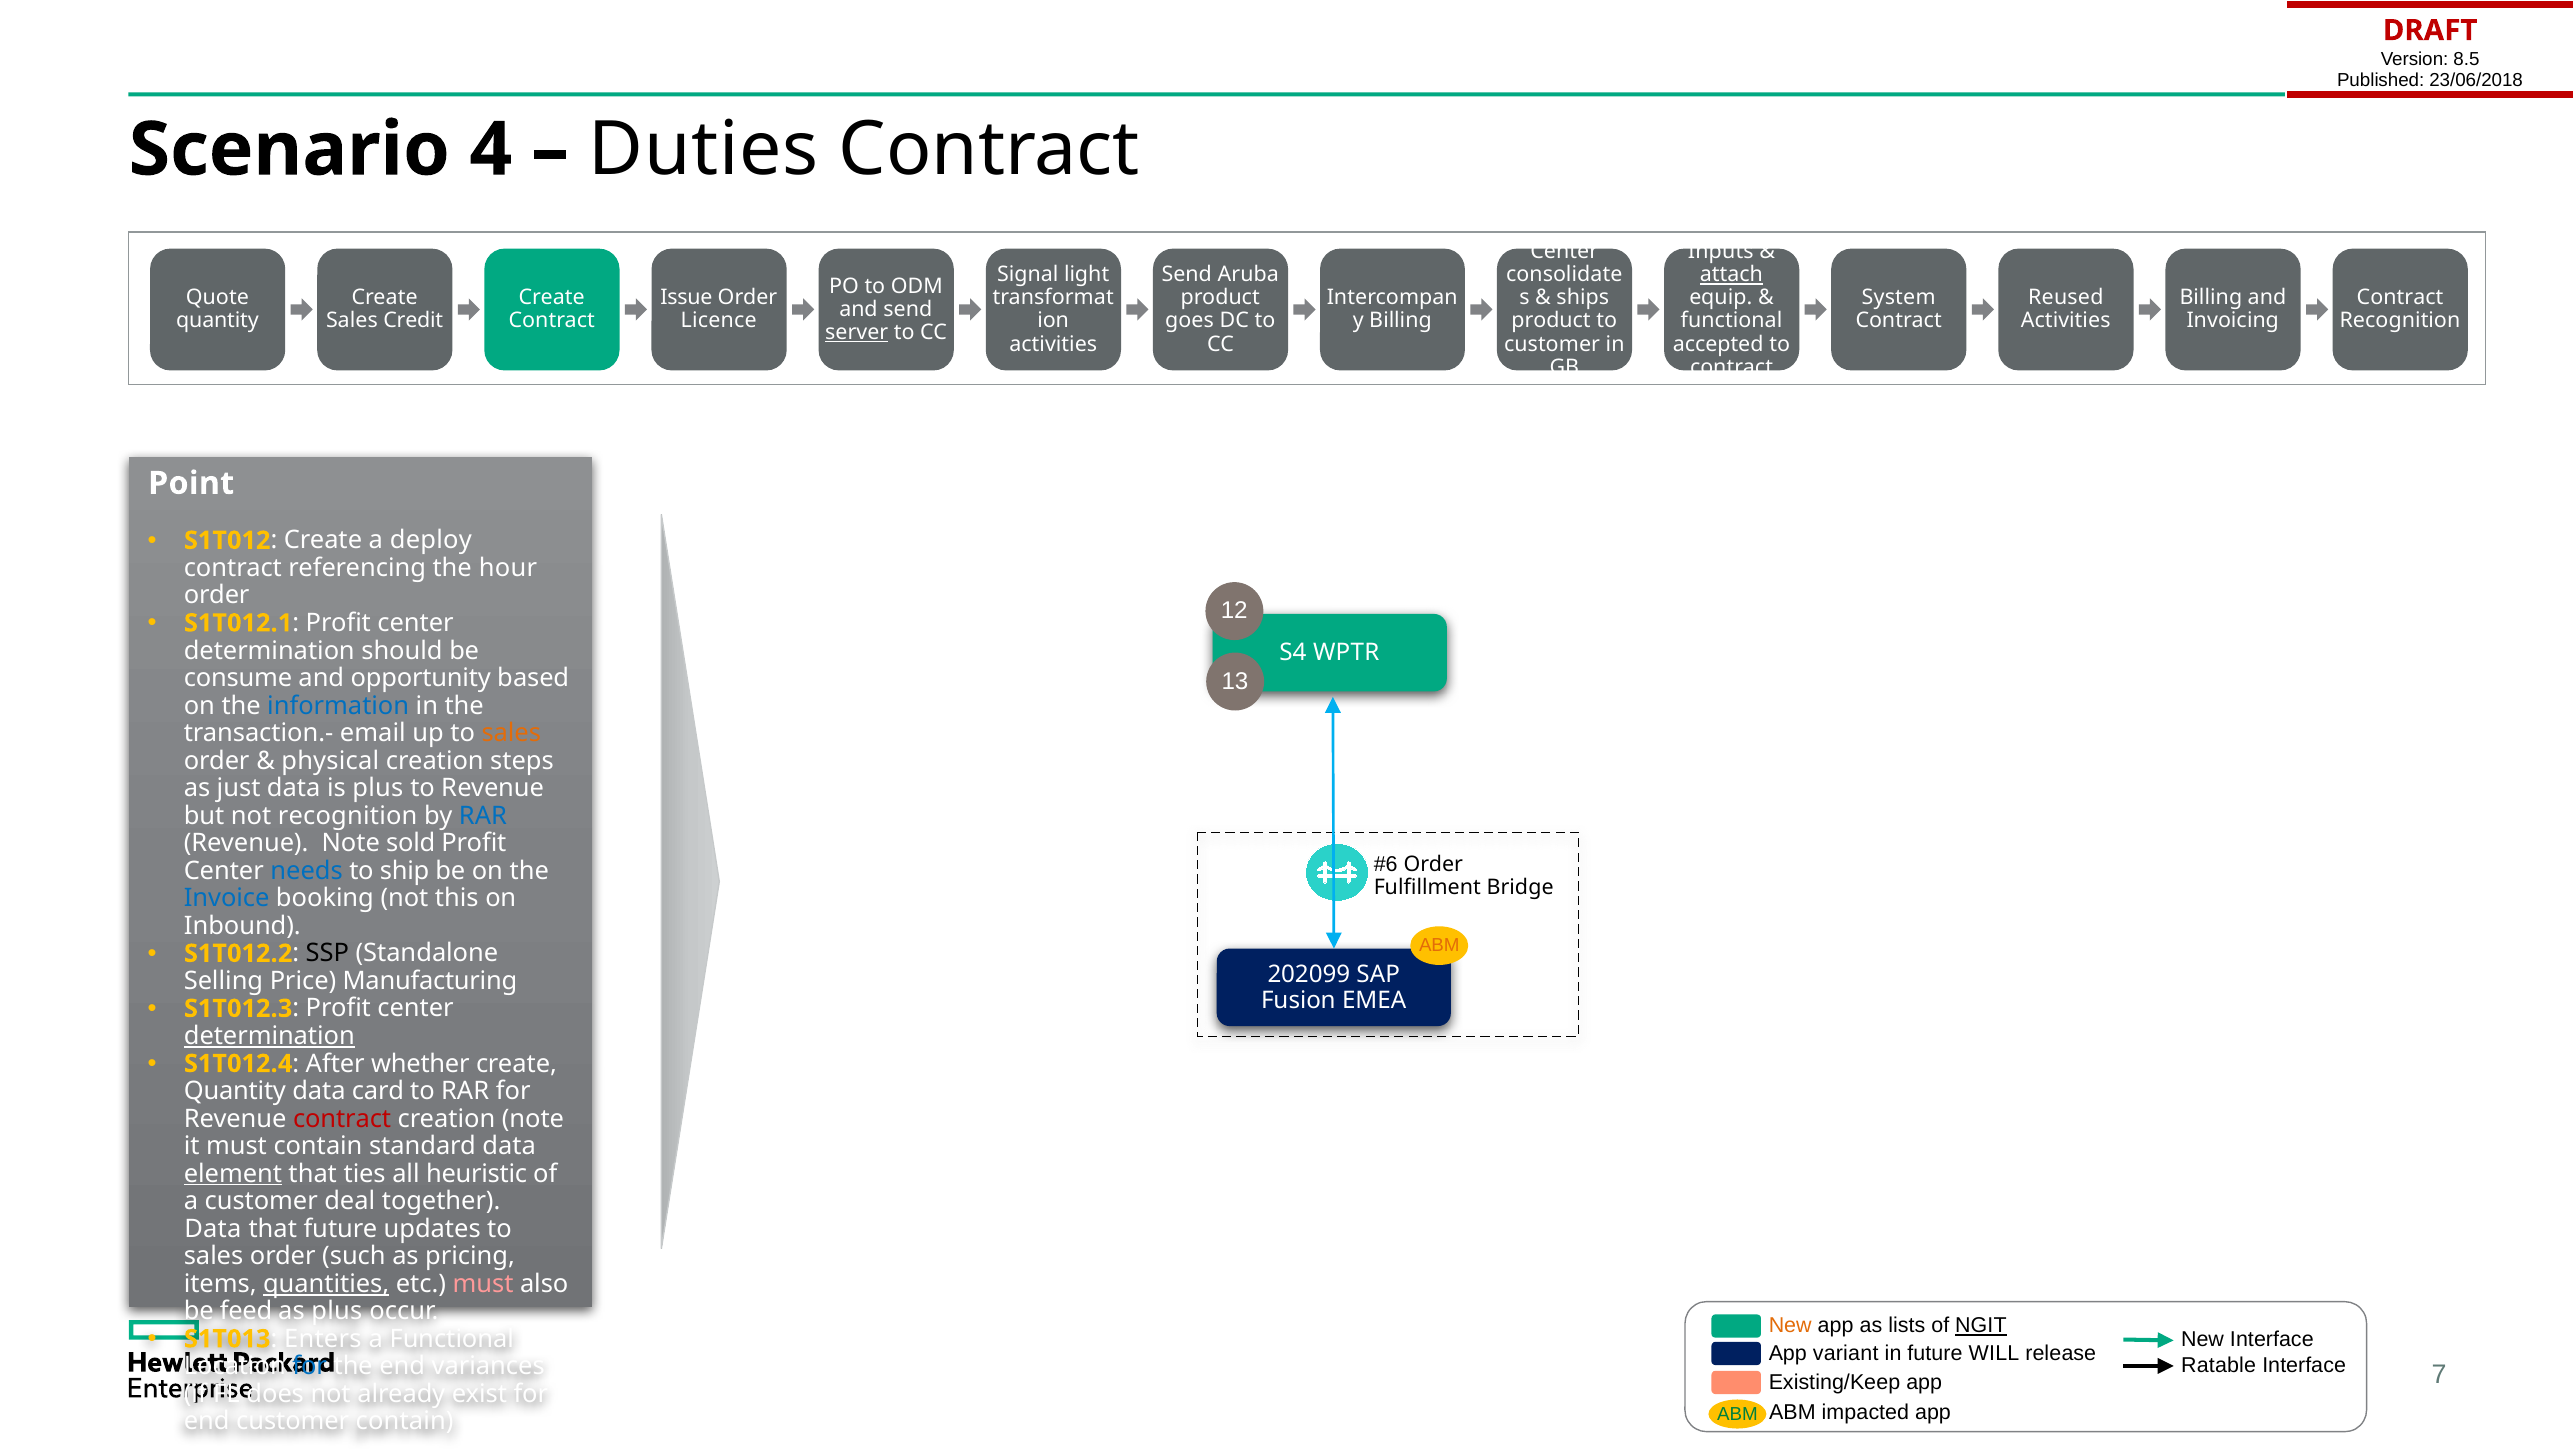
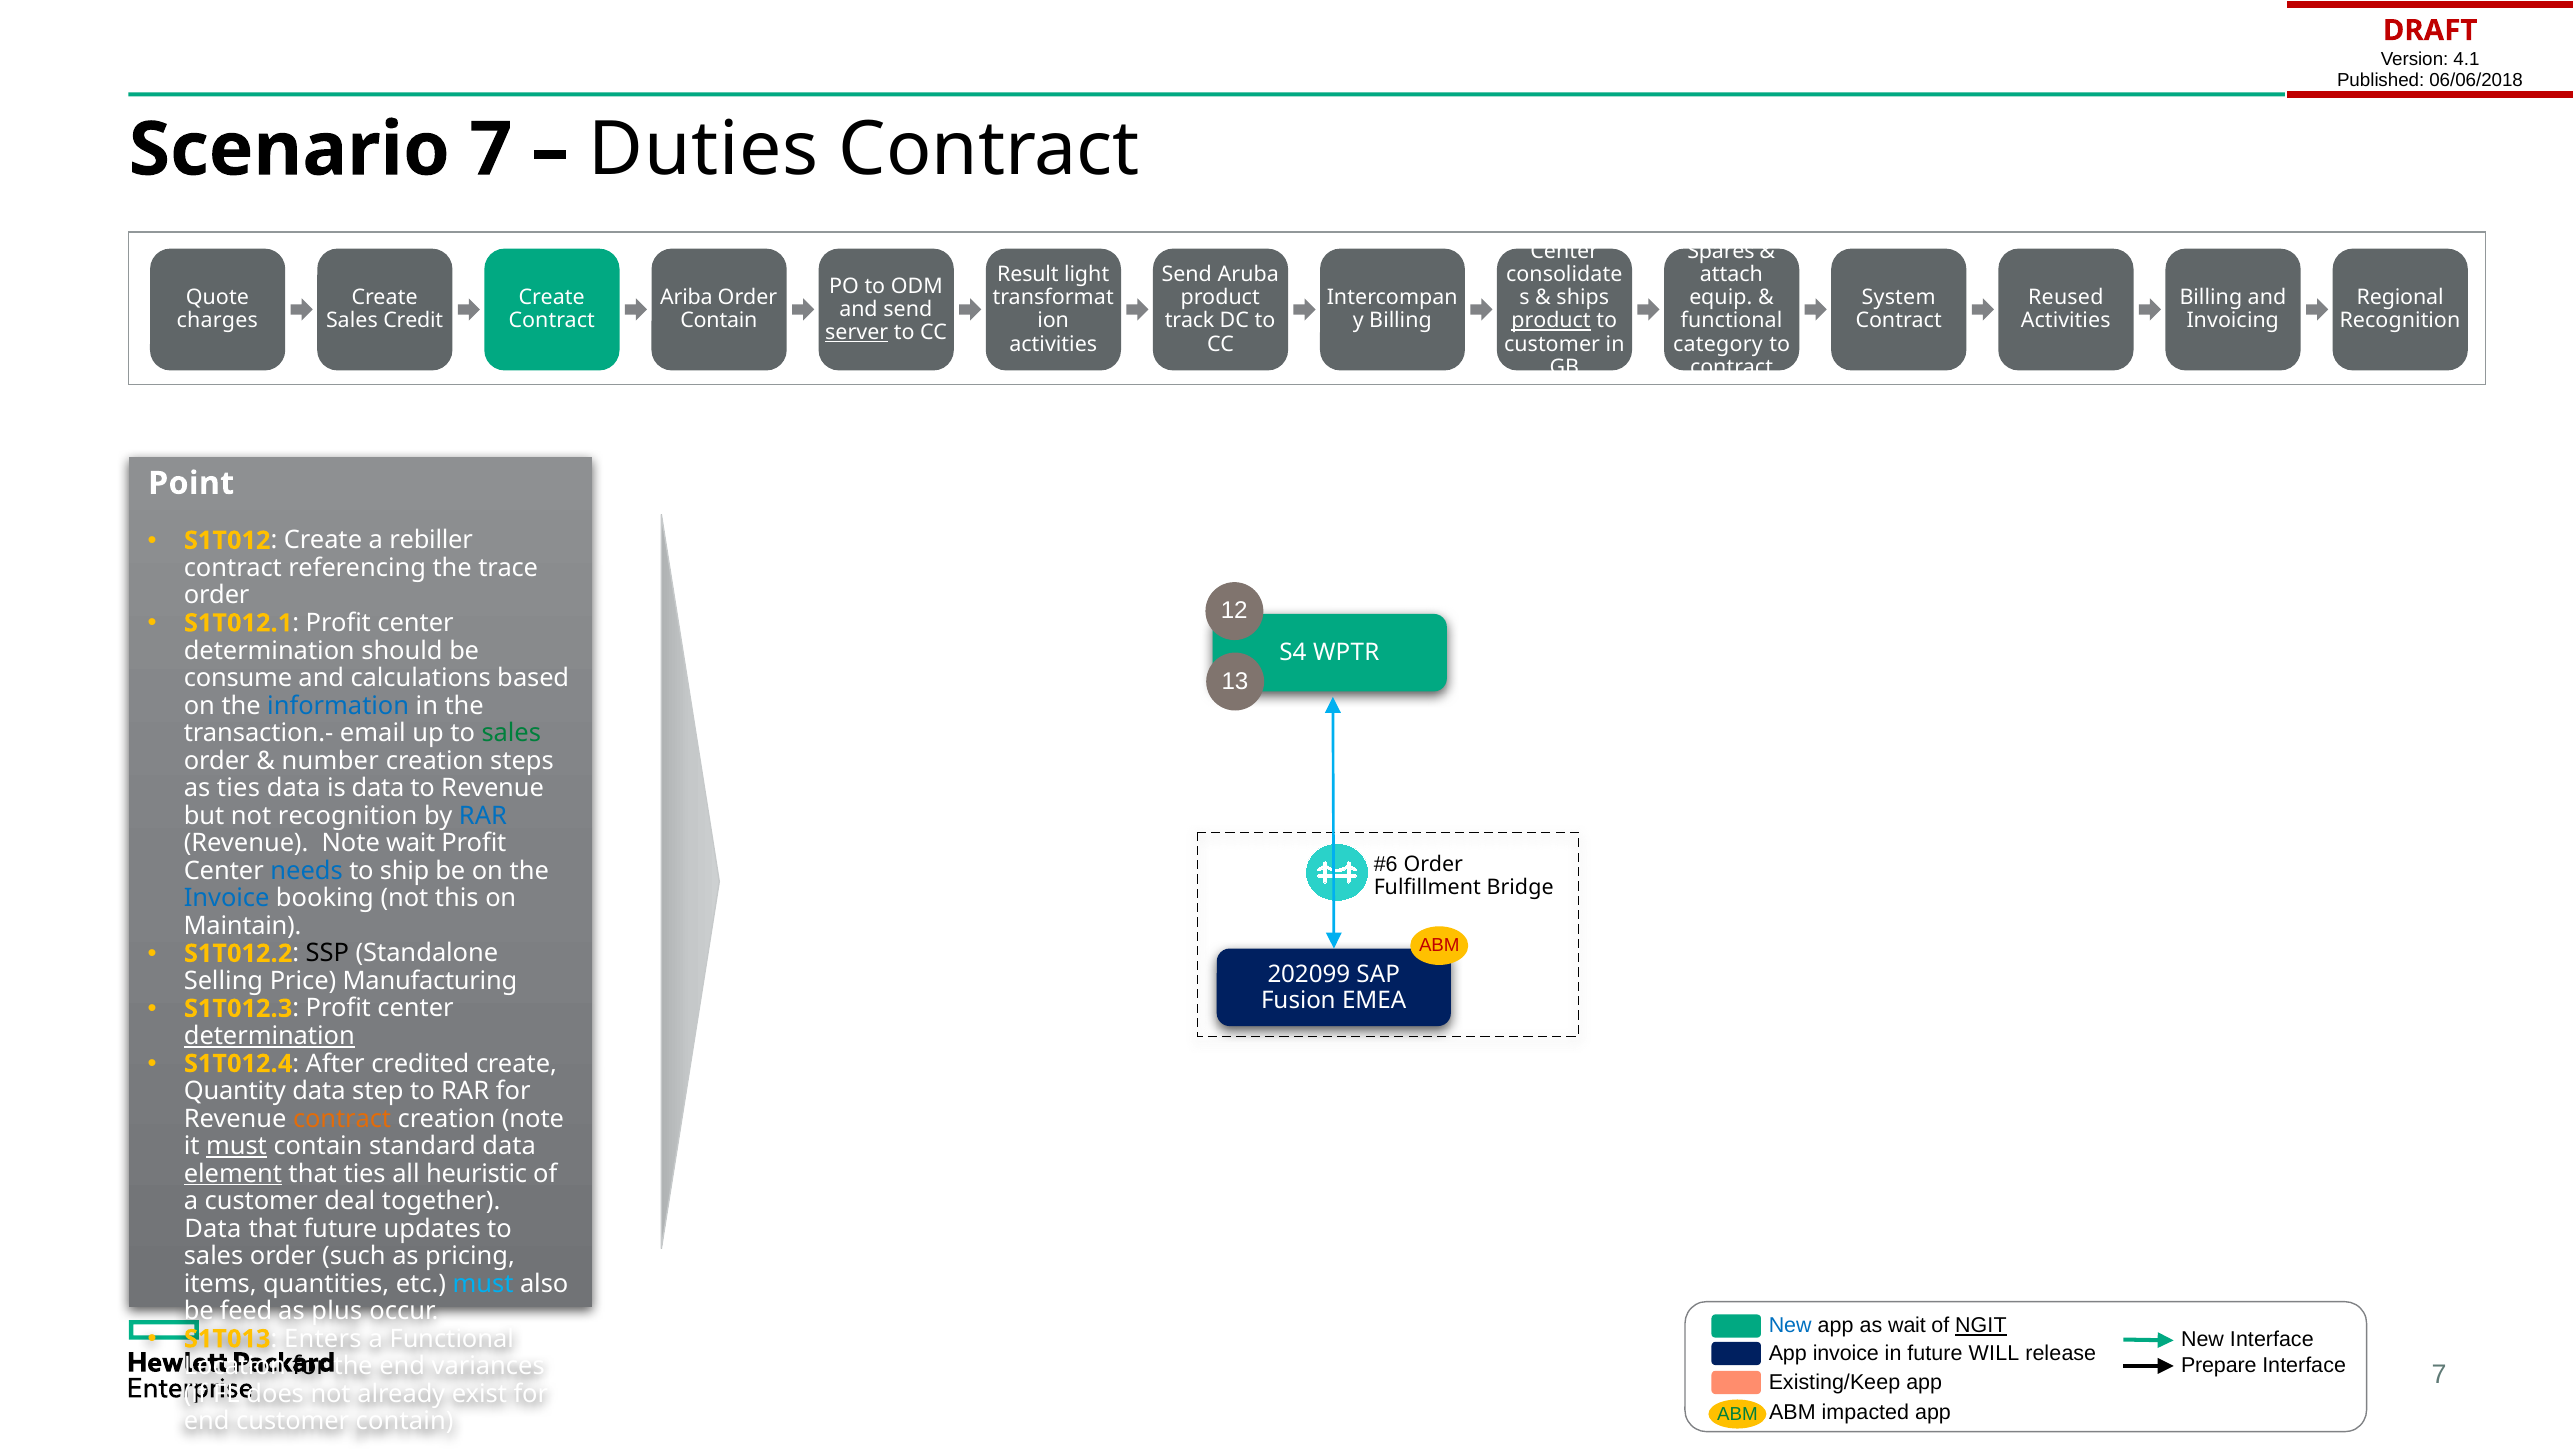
8.5: 8.5 -> 4.1 (2466, 60)
23/06/2018: 23/06/2018 -> 06/06/2018 (2476, 81)
Scenario 4: 4 -> 7 (491, 150)
Inputs: Inputs -> Spares (1721, 252)
Signal: Signal -> Result (1028, 275)
attach underline: present -> none (1731, 275)
Issue: Issue -> Ariba (686, 298)
Contract: Contract -> Regional (2400, 298)
quantity: quantity -> charges (217, 321)
Licence: Licence -> Contain (719, 321)
goes: goes -> track (1190, 321)
product underline: none -> present (1551, 321)
accepted: accepted -> category (1718, 344)
deploy: deploy -> rebiller (431, 540)
hour: hour -> trace (508, 568)
opportunity: opportunity -> calculations (421, 678)
sales colour: orange -> green (511, 733)
physical: physical -> number (330, 761)
as just: just -> ties (238, 788)
is plus: plus -> data (378, 788)
Note sold: sold -> wait (411, 843)
Inbound: Inbound -> Maintain (242, 926)
ABM colour: orange -> red (1439, 945)
whether: whether -> credited (420, 1064)
card: card -> step (378, 1091)
contract colour: red -> orange (342, 1119)
must underline: none -> present (236, 1146)
quantities underline: present -> none (326, 1284)
must colour: pink -> light blue (483, 1284)
New colour: orange -> blue (1790, 1326)
as lists: lists -> wait (1907, 1326)
App variant: variant -> invoice (1846, 1353)
Ratable: Ratable -> Prepare (2219, 1366)
for colour: blue -> black (310, 1366)
